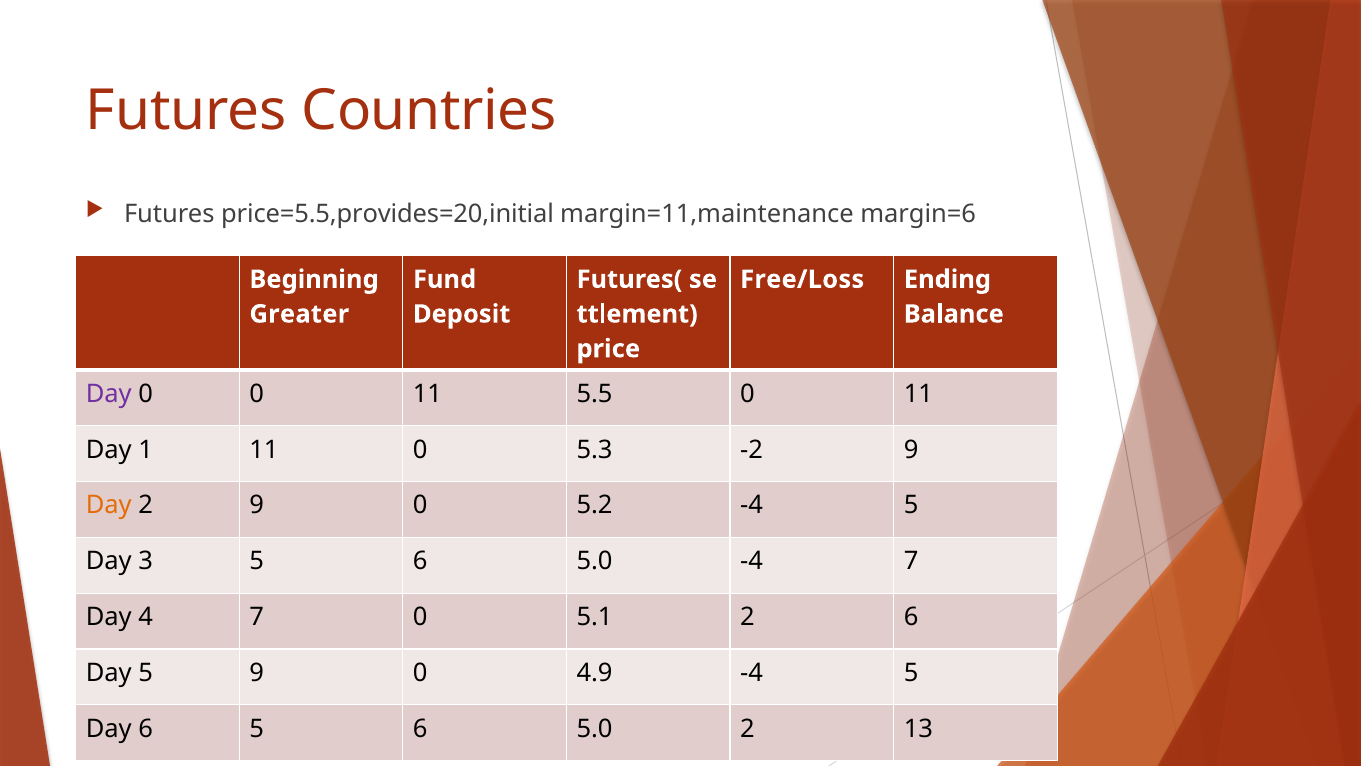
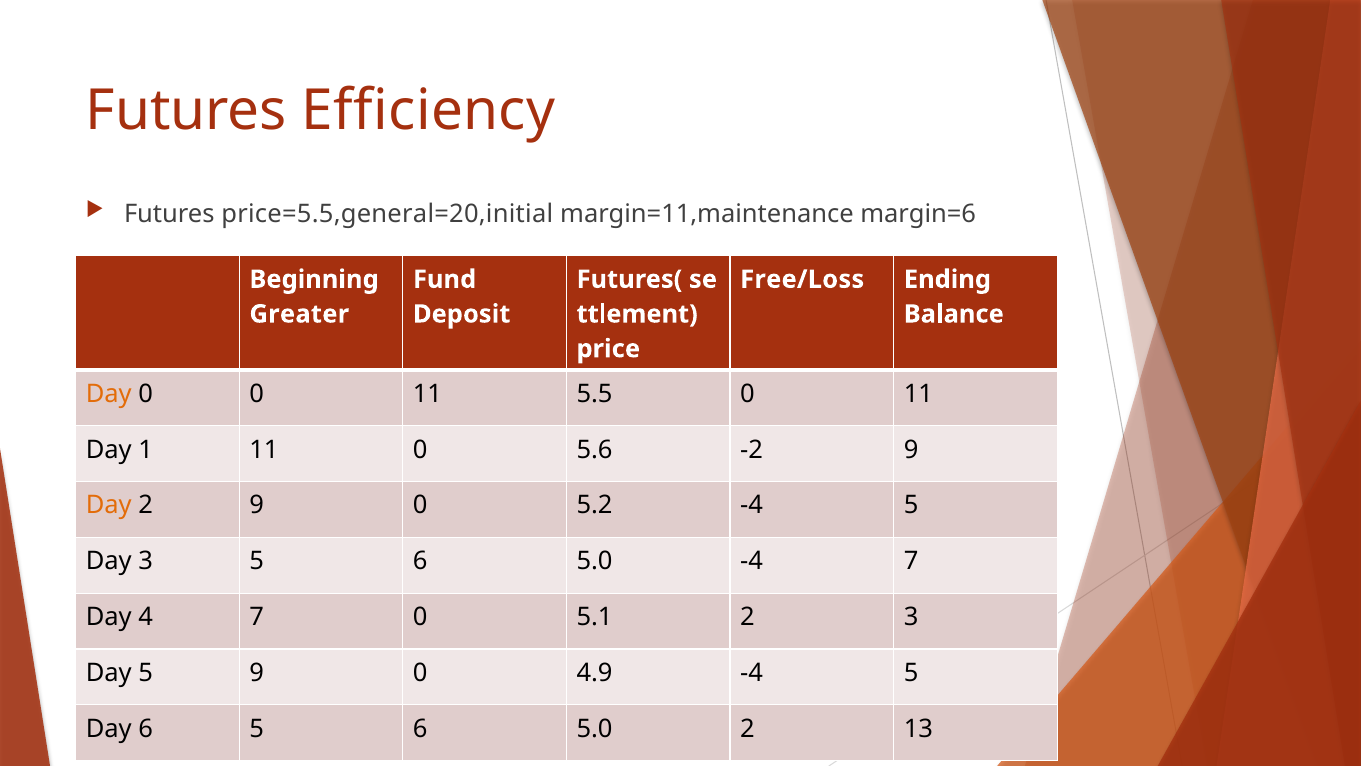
Countries: Countries -> Efficiency (429, 111)
price=5.5,provides=20,initial: price=5.5,provides=20,initial -> price=5.5,general=20,initial (387, 214)
Day colour: purple -> orange (109, 394)
5.3: 5.3 -> 5.6 (595, 449)
2 6: 6 -> 3 (911, 617)
